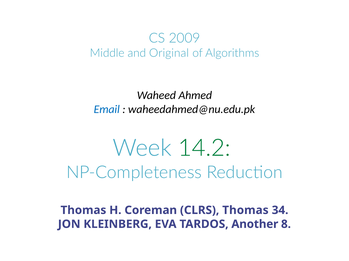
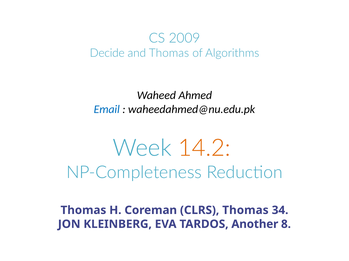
Middle: Middle -> Decide (107, 53)
and Original: Original -> Thomas (169, 53)
14.2 colour: green -> orange (204, 148)
